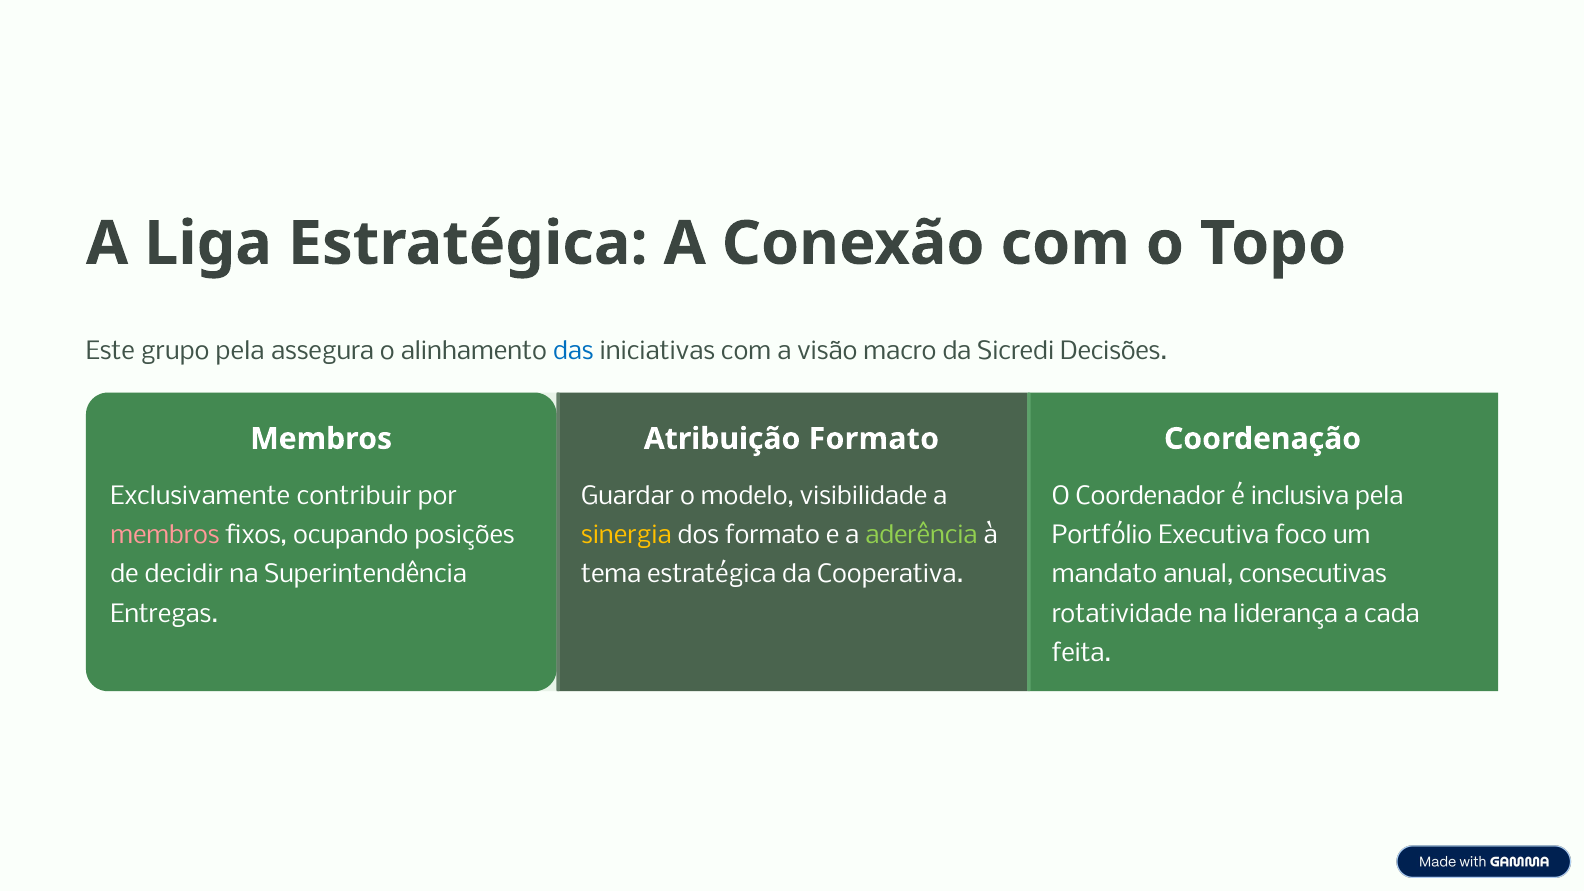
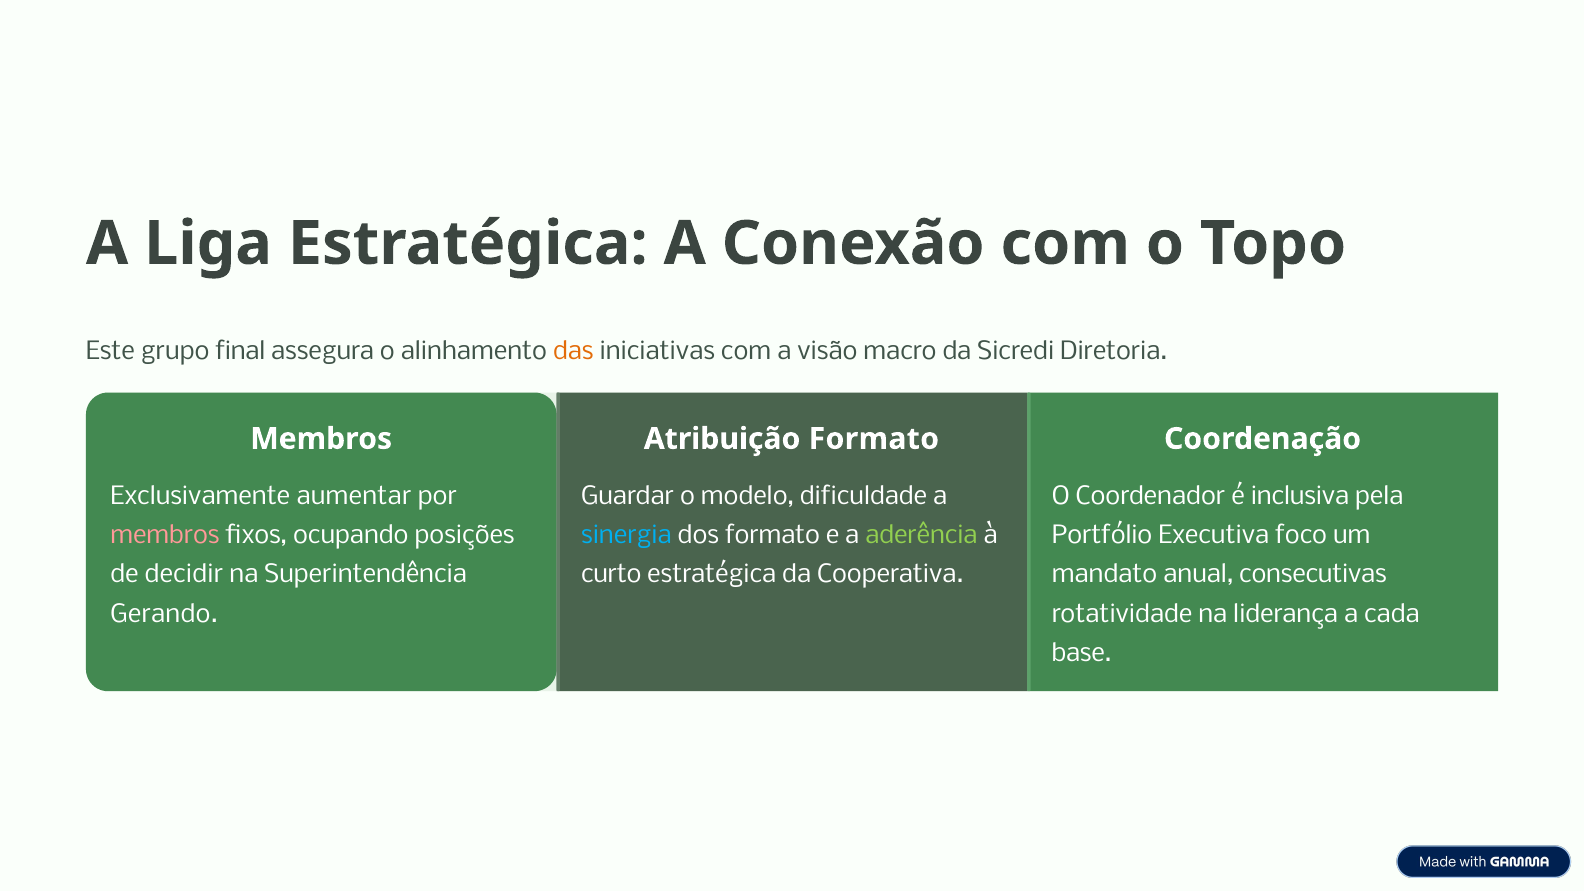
grupo pela: pela -> final (240, 352)
das colour: blue -> orange (573, 352)
Decisões: Decisões -> Diretoria (1114, 352)
contribuir: contribuir -> aumentar (354, 497)
visibilidade: visibilidade -> dificuldade (864, 497)
sinergia colour: yellow -> light blue (626, 536)
tema: tema -> curto (611, 575)
Entregas: Entregas -> Gerando (164, 614)
feita: feita -> base (1082, 653)
